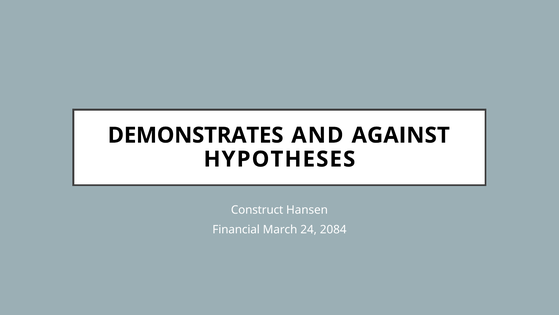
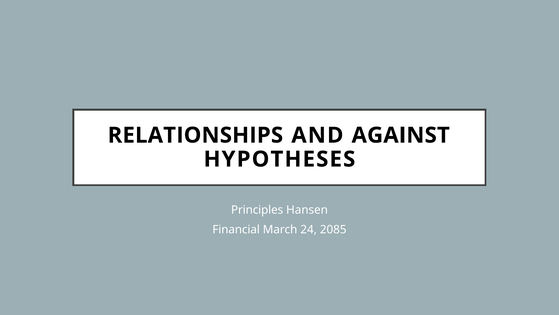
DEMONSTRATES: DEMONSTRATES -> RELATIONSHIPS (195, 135)
Construct: Construct -> Principles (257, 209)
2084: 2084 -> 2085 (333, 229)
